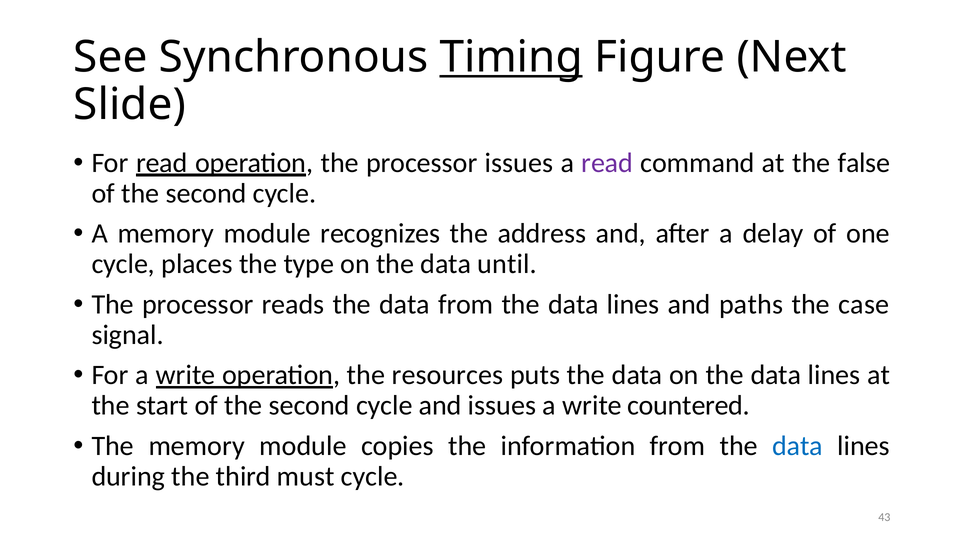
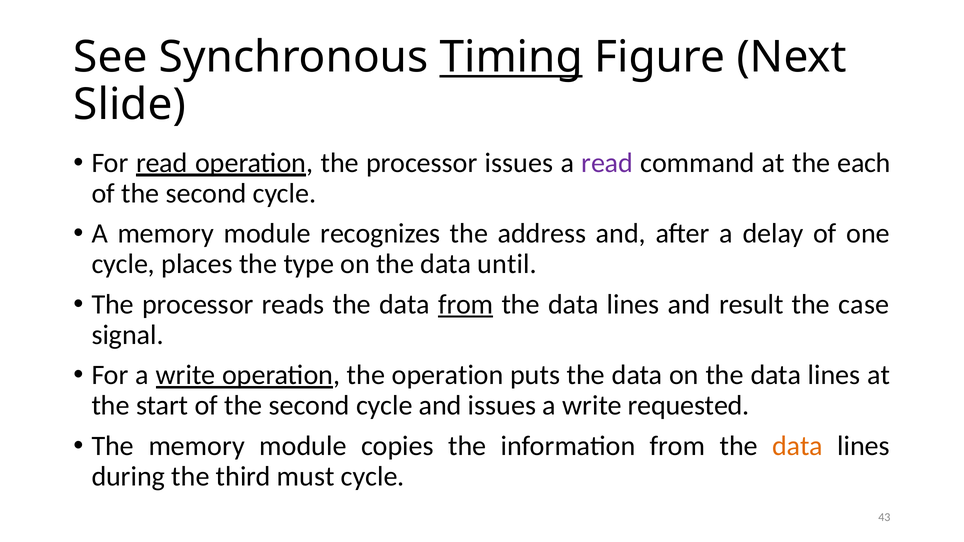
false: false -> each (864, 163)
from underline: none -> present (466, 305)
paths: paths -> result (751, 305)
the resources: resources -> operation (448, 375)
countered: countered -> requested (689, 406)
data colour: blue -> orange (798, 446)
